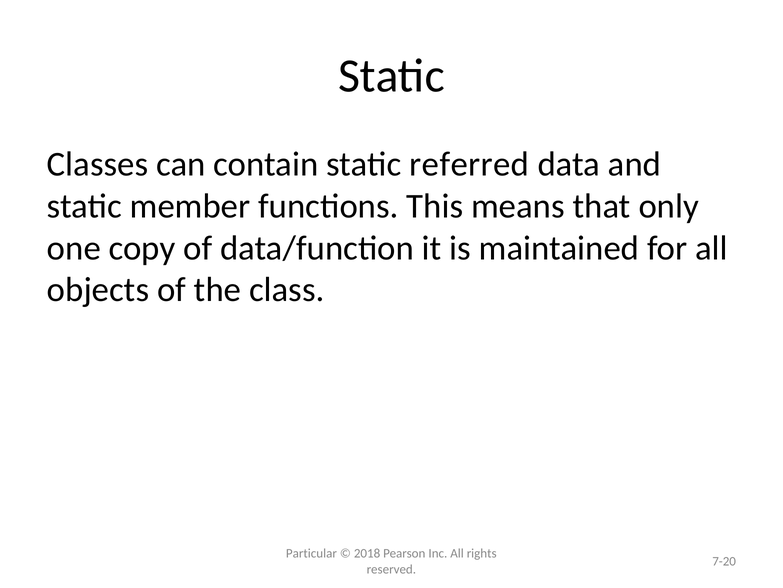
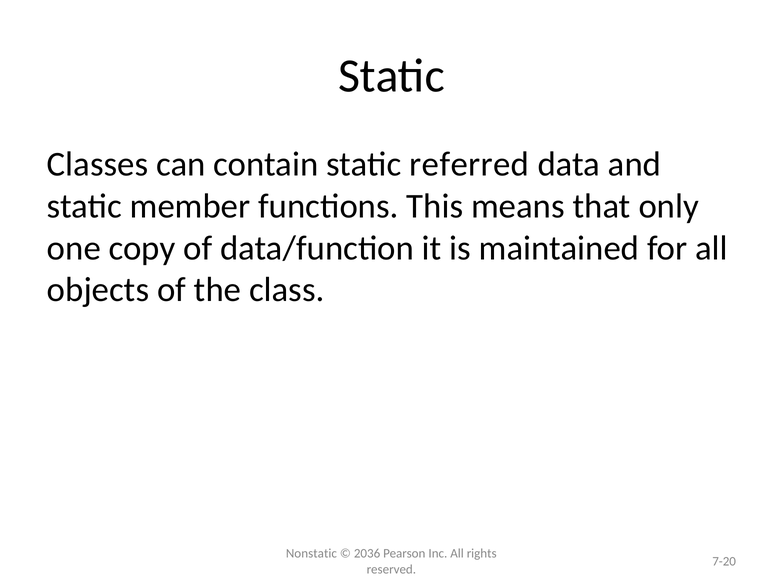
Particular: Particular -> Nonstatic (311, 553)
2018: 2018 -> 2036 (367, 553)
